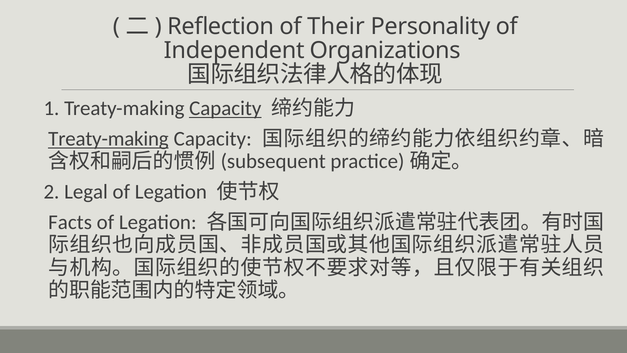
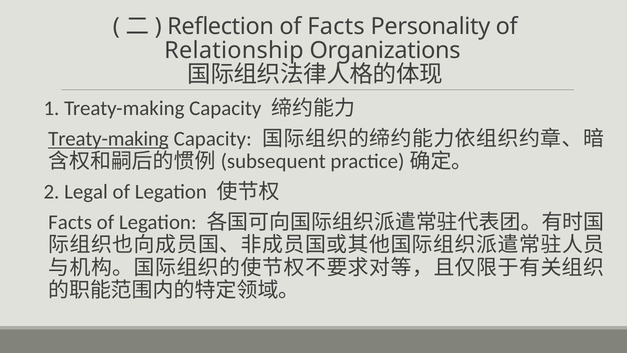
of Their: Their -> Facts (336, 26)
Independent: Independent -> Relationship (234, 50)
Capacity underline: present -> none (225, 108)
